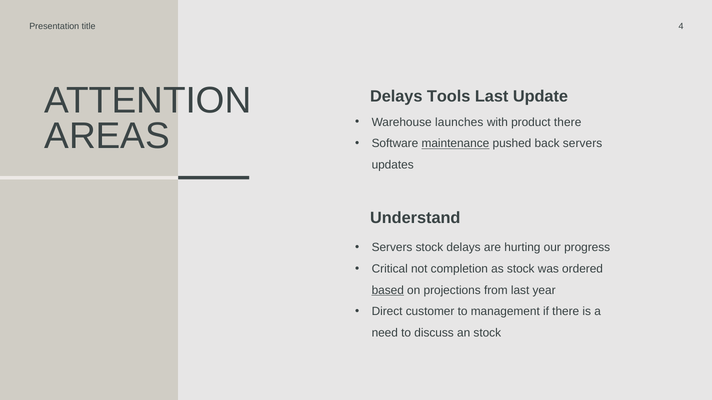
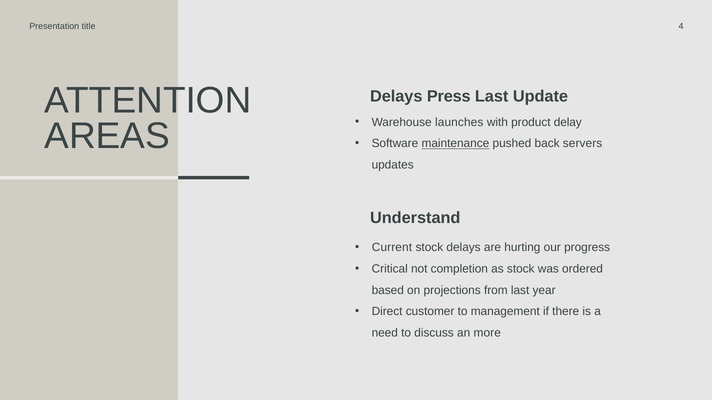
Tools: Tools -> Press (449, 97)
product there: there -> delay (568, 122)
Servers: Servers -> Current (392, 248)
based underline: present -> none (388, 291)
an stock: stock -> more (487, 333)
